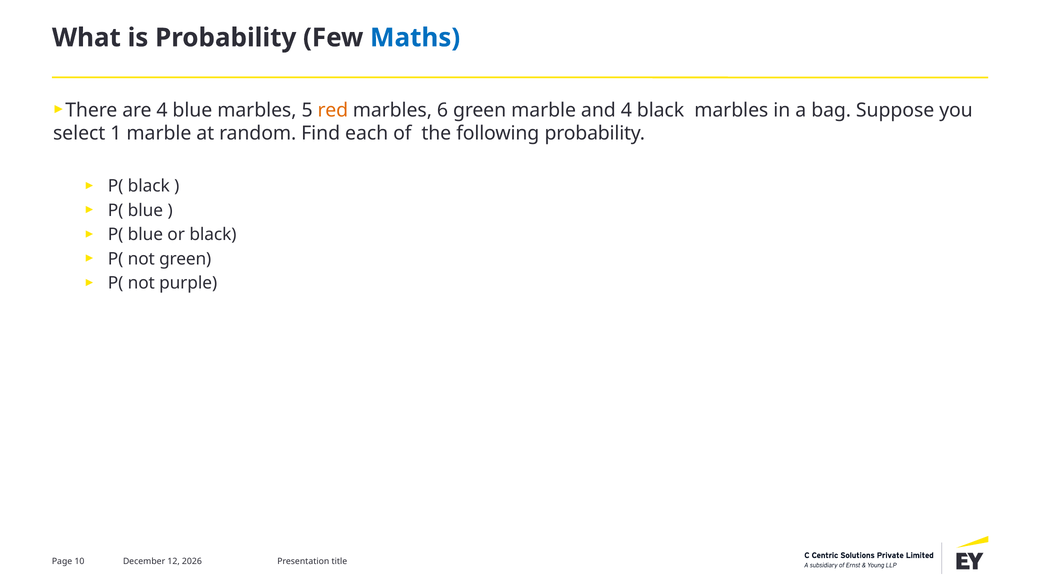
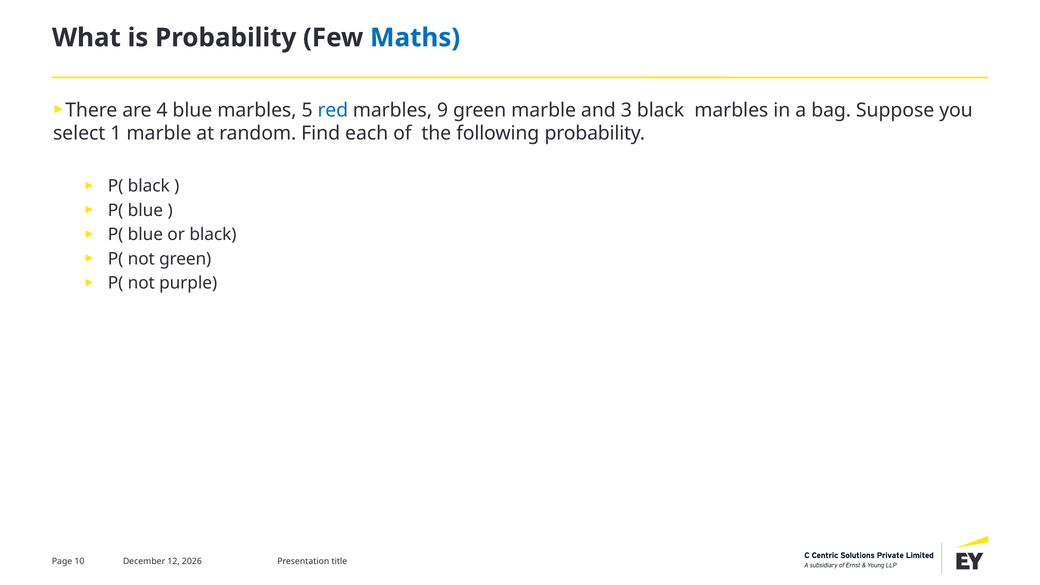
red colour: orange -> blue (333, 110)
6: 6 -> 9 (442, 110)
and 4: 4 -> 3 (626, 110)
